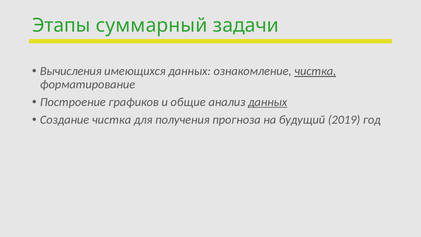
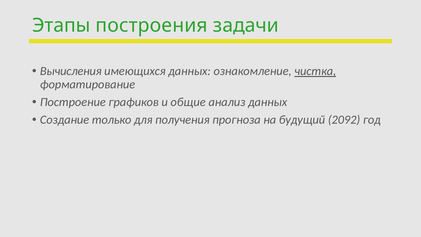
суммарный: суммарный -> построения (152, 25)
данных underline: present -> none (268, 102)
Создание чистка: чистка -> только (112, 120)
2019: 2019 -> 2092 (344, 120)
